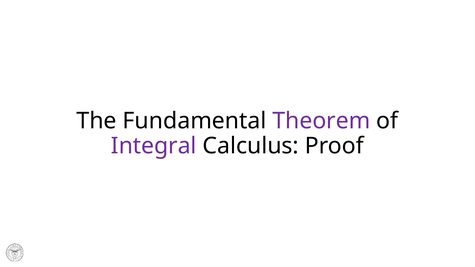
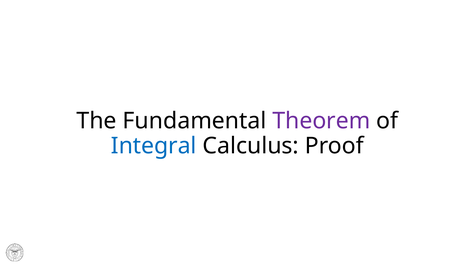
Integral colour: purple -> blue (154, 146)
